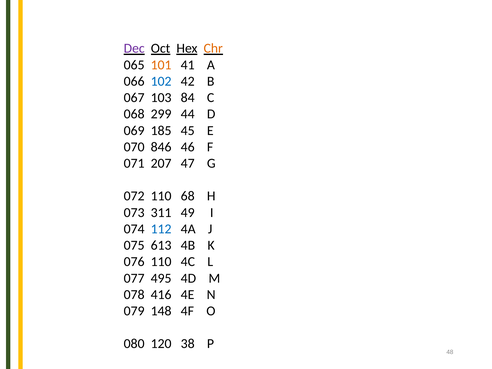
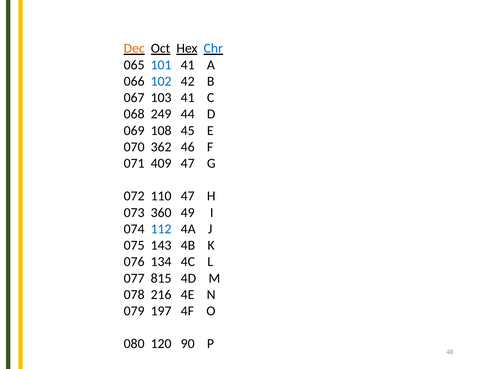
Dec colour: purple -> orange (134, 48)
Chr colour: orange -> blue (213, 48)
101 colour: orange -> blue (161, 65)
103 84: 84 -> 41 (188, 98)
299: 299 -> 249 (161, 114)
185: 185 -> 108 (161, 130)
846: 846 -> 362 (161, 147)
207: 207 -> 409 (161, 163)
110 68: 68 -> 47 (188, 196)
311: 311 -> 360 (161, 213)
613: 613 -> 143 (161, 245)
076 110: 110 -> 134 (161, 262)
495: 495 -> 815 (161, 278)
416: 416 -> 216 (161, 295)
148: 148 -> 197 (161, 311)
38: 38 -> 90 (188, 344)
